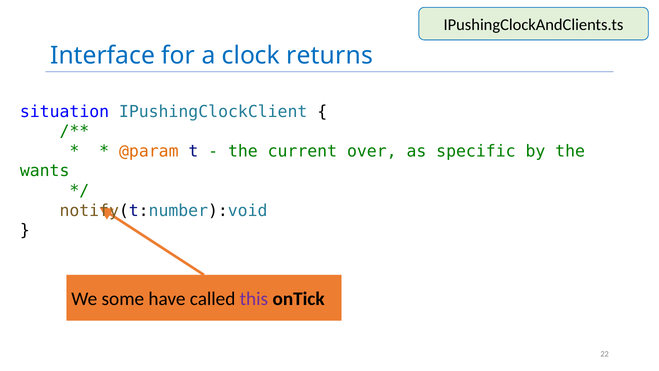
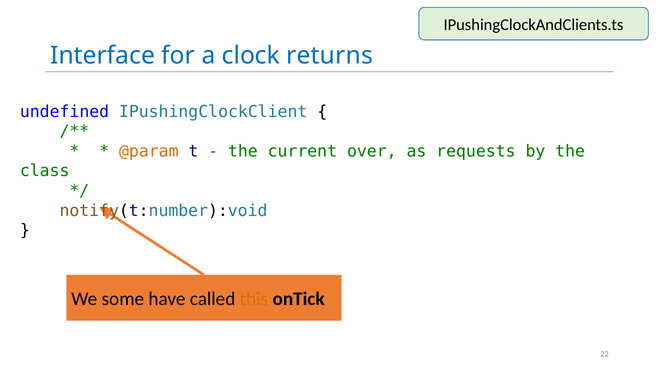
situation: situation -> undefined (65, 112)
specific: specific -> requests (476, 151)
wants: wants -> class (45, 171)
this colour: purple -> orange (254, 299)
